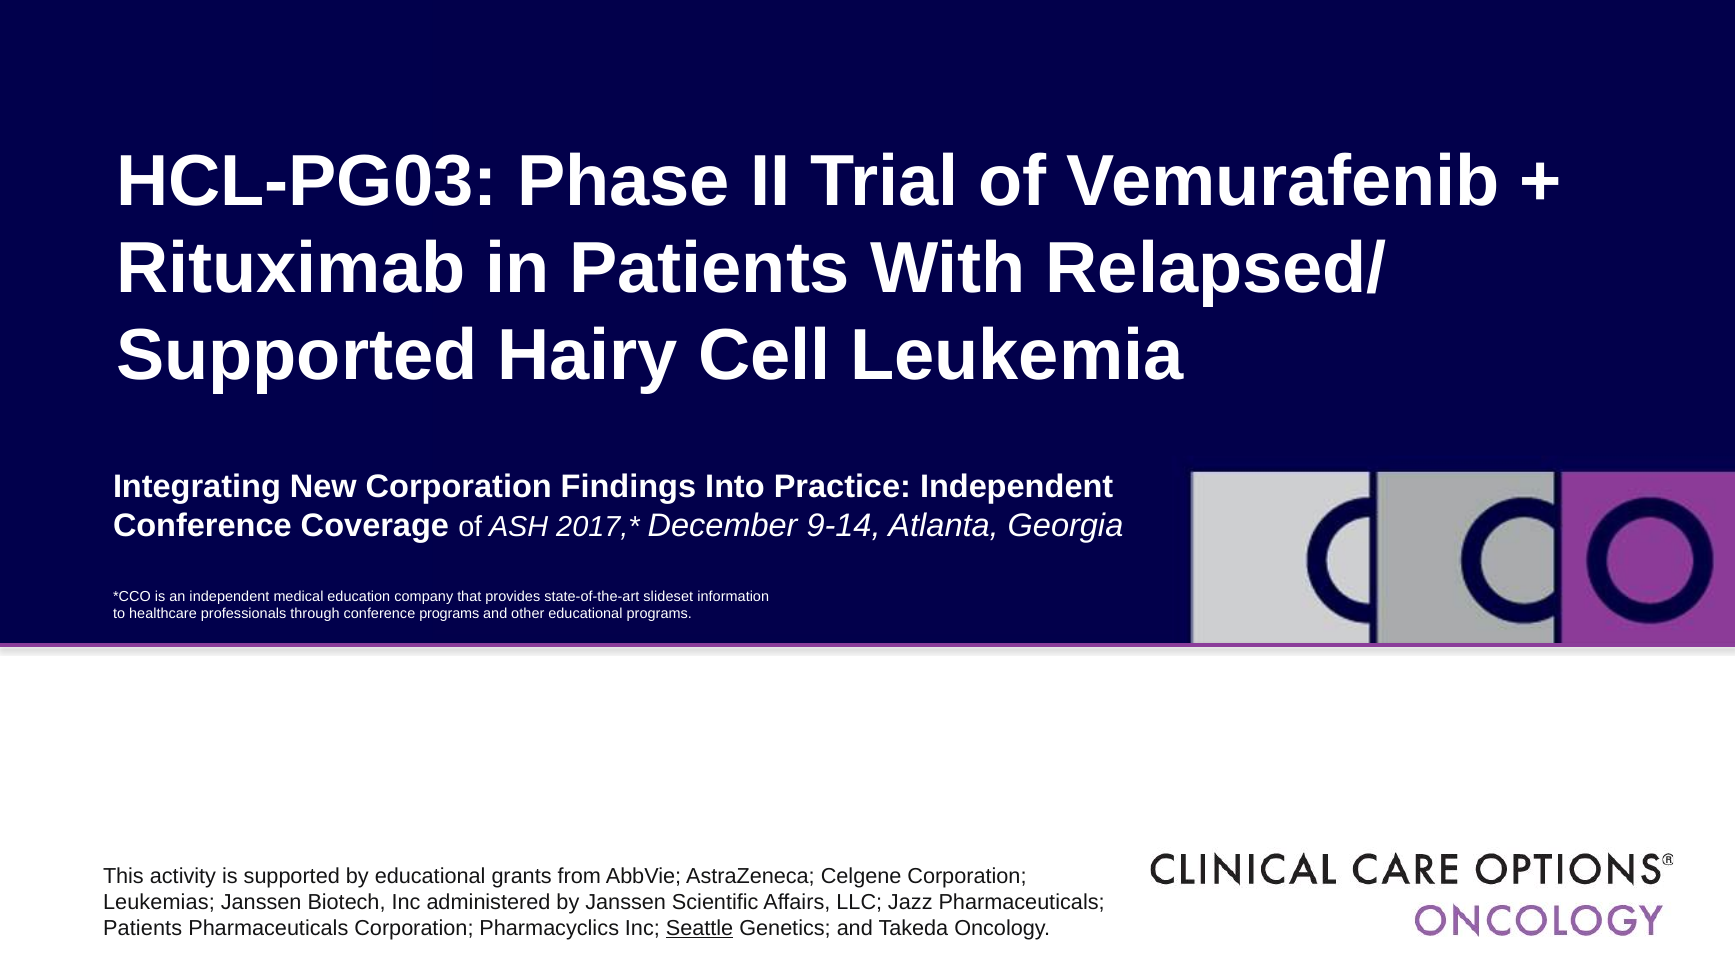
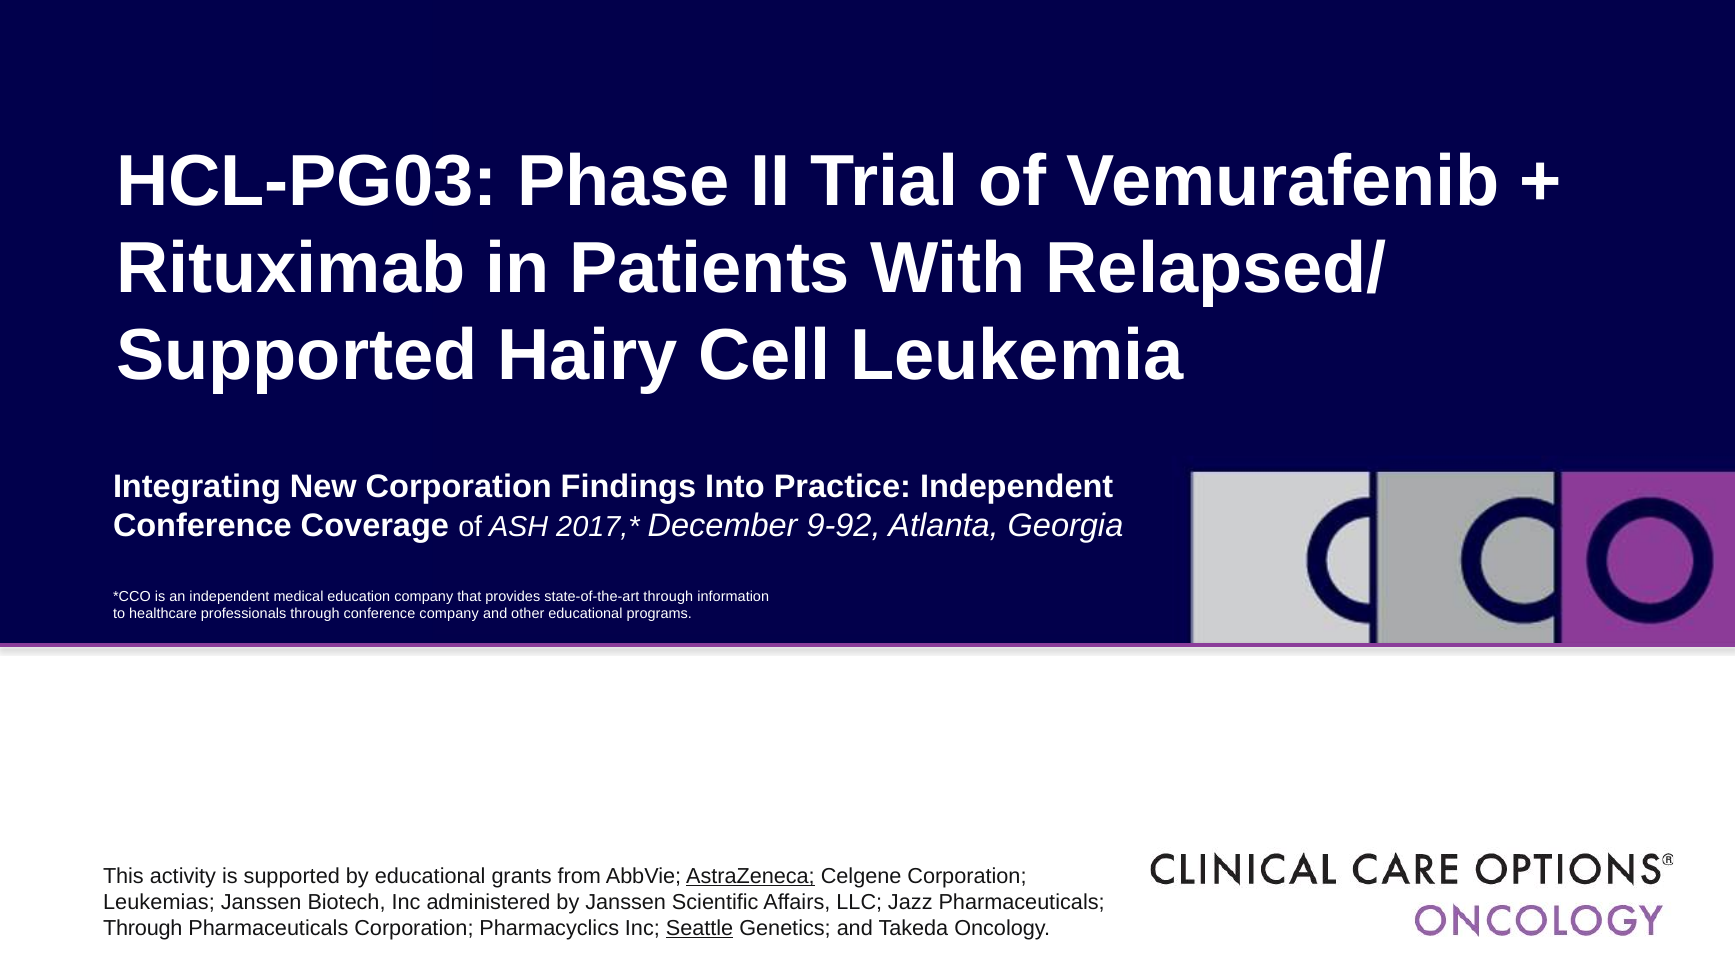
9-14: 9-14 -> 9-92 (844, 526)
state-of-the-art slideset: slideset -> through (668, 597)
conference programs: programs -> company (449, 614)
AstraZeneca underline: none -> present (750, 876)
Patients: Patients -> Through (143, 928)
